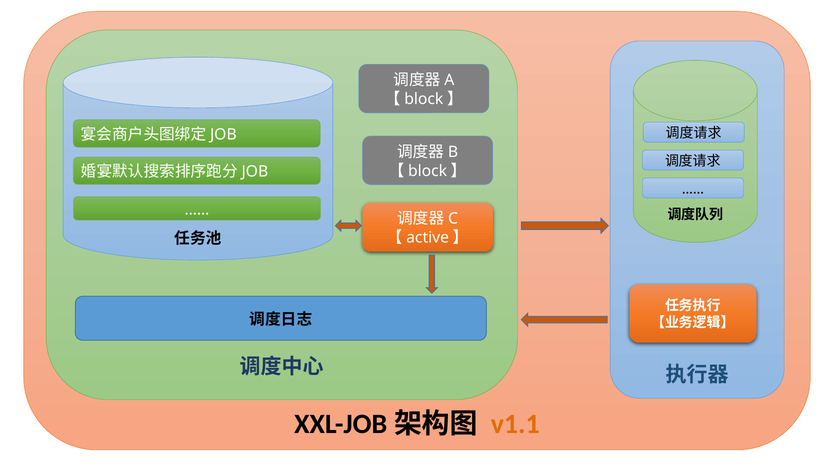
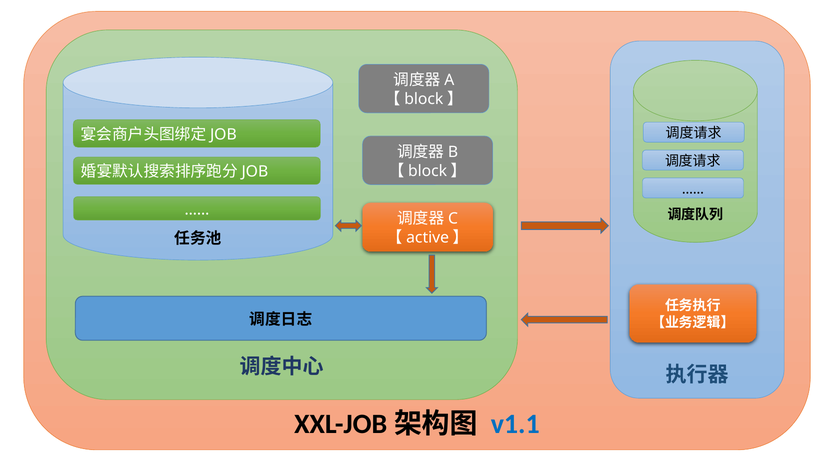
v1.1 colour: orange -> blue (515, 424)
